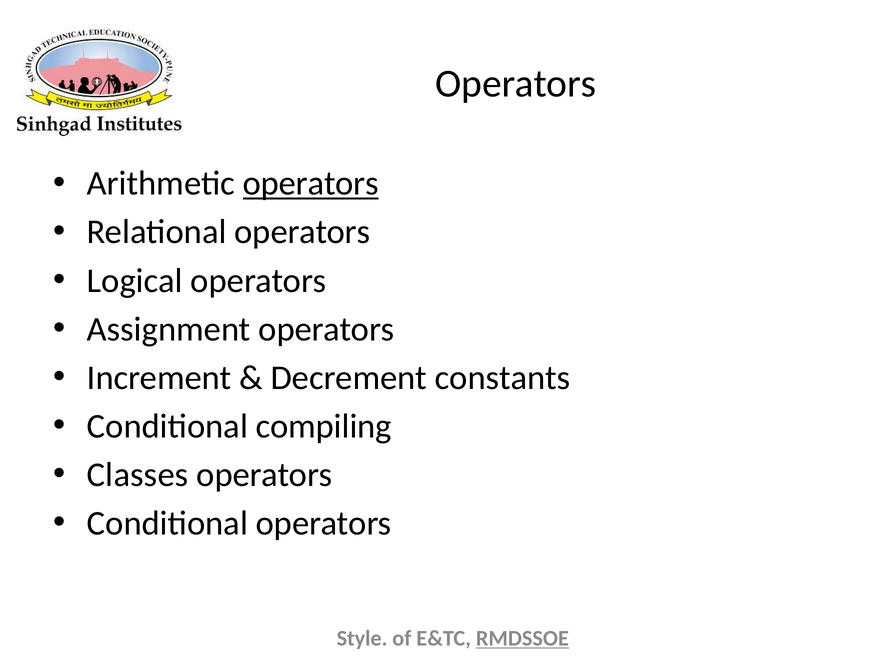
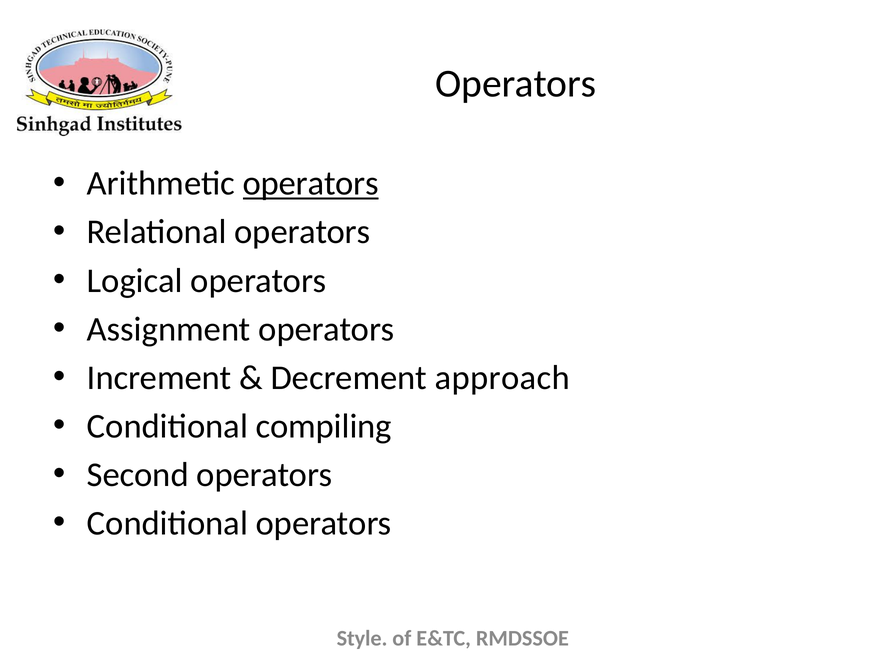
constants: constants -> approach (502, 378)
Classes: Classes -> Second (138, 475)
RMDSSOE underline: present -> none (522, 639)
